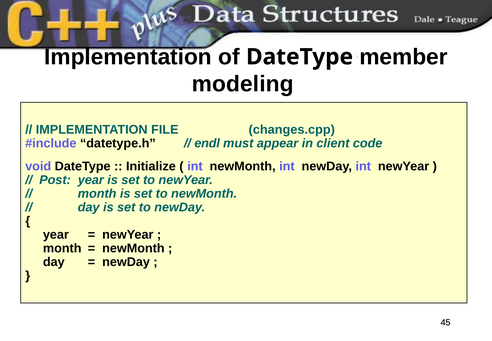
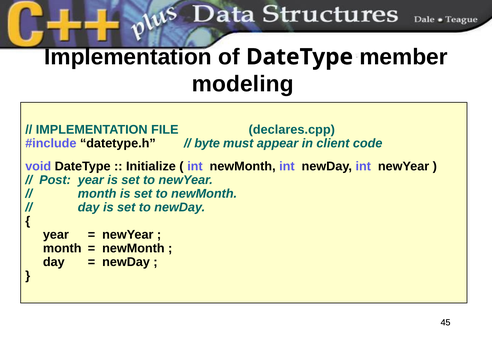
changes.cpp: changes.cpp -> declares.cpp (292, 129)
endl: endl -> byte (207, 143)
